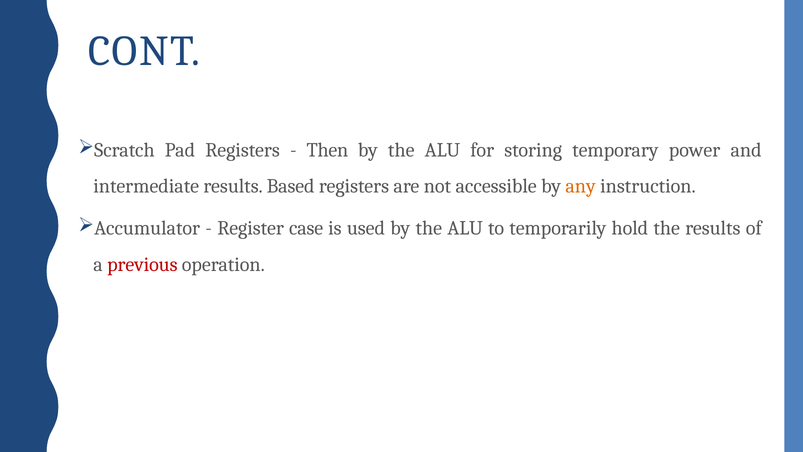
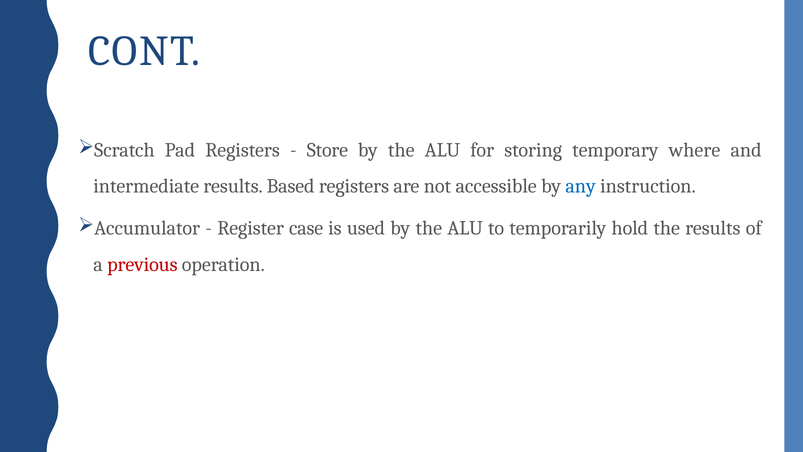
Then: Then -> Store (327, 150)
power: power -> where (695, 150)
any colour: orange -> blue (581, 186)
